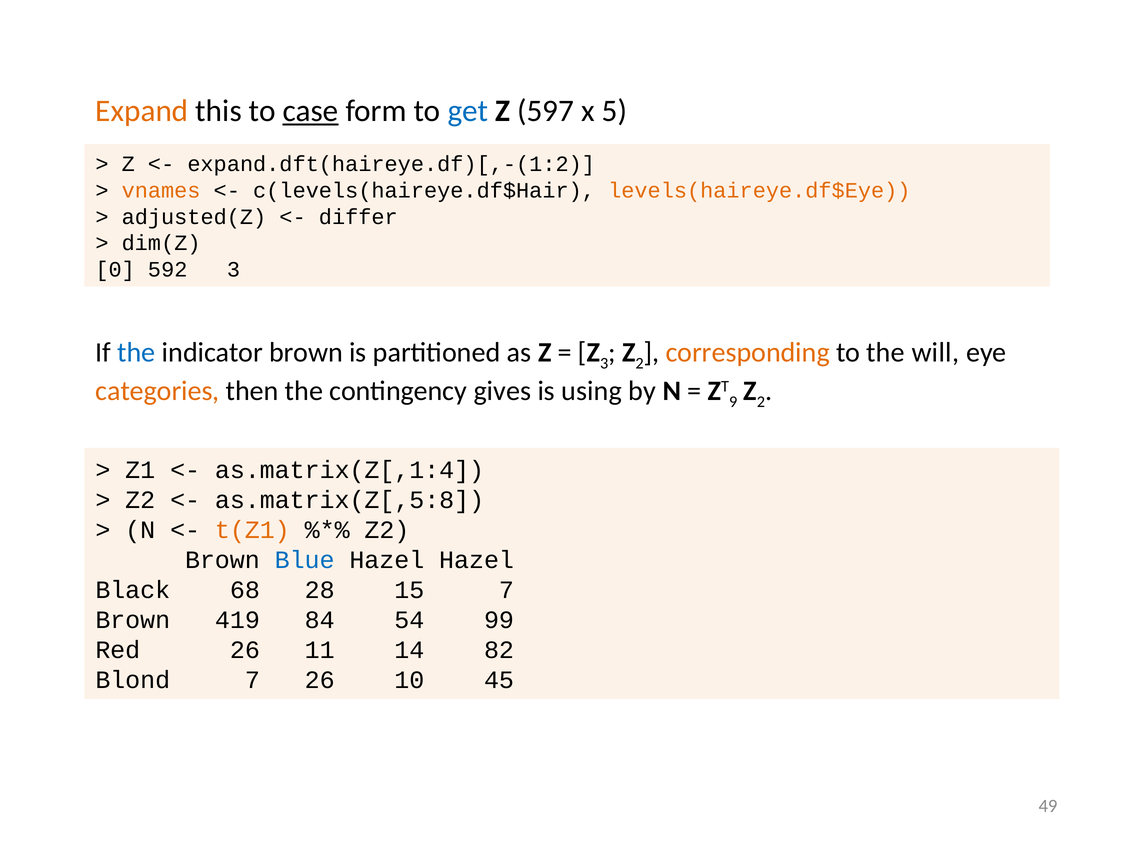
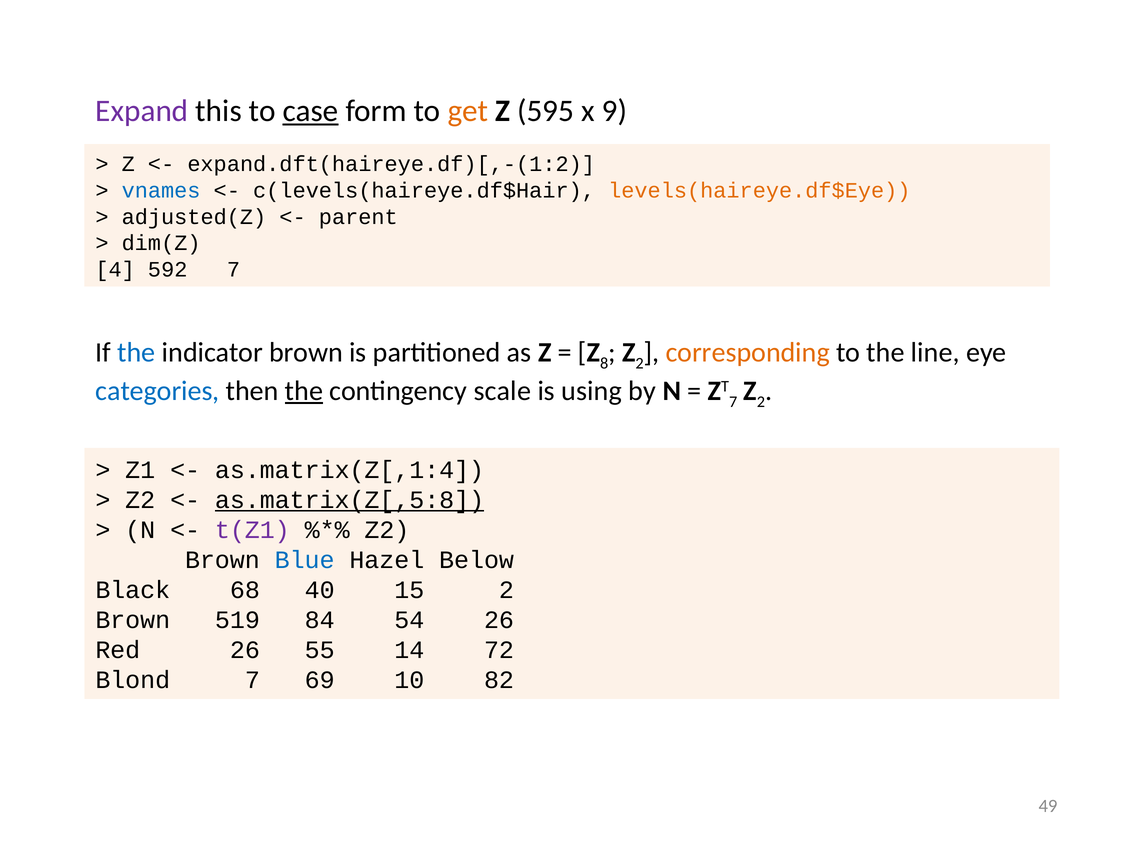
Expand colour: orange -> purple (142, 111)
get colour: blue -> orange (468, 111)
597: 597 -> 595 (546, 111)
5: 5 -> 9 (615, 111)
vnames colour: orange -> blue (161, 190)
differ: differ -> parent (358, 217)
0: 0 -> 4 (115, 269)
592 3: 3 -> 7 (233, 269)
Z 3: 3 -> 8 (604, 363)
will: will -> line (935, 352)
categories colour: orange -> blue (157, 391)
the underline: none -> present (304, 391)
gives: gives -> scale (502, 391)
9: 9 -> 7 (733, 402)
as.matrix(Z[,5:8 underline: none -> present (350, 500)
t(Z1 colour: orange -> purple (252, 530)
Hazel Hazel: Hazel -> Below (477, 560)
28: 28 -> 40 (320, 590)
15 7: 7 -> 2 (506, 590)
419: 419 -> 519 (237, 620)
54 99: 99 -> 26 (499, 620)
11: 11 -> 55 (320, 650)
82: 82 -> 72 (499, 650)
7 26: 26 -> 69 (320, 680)
45: 45 -> 82 (499, 680)
